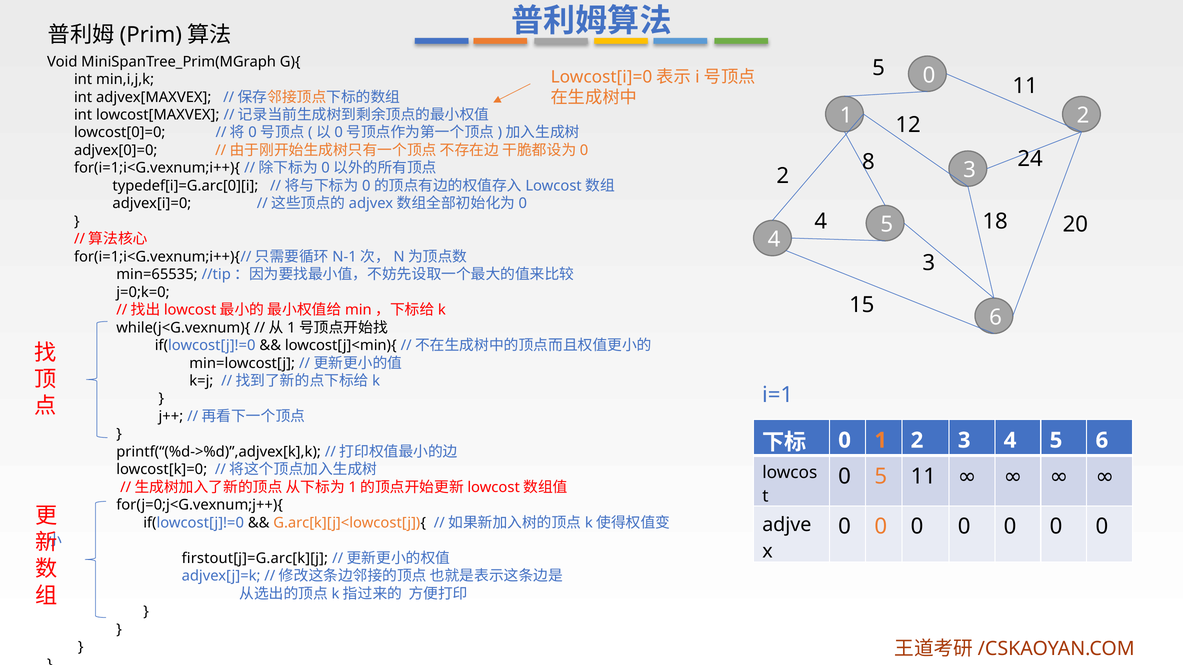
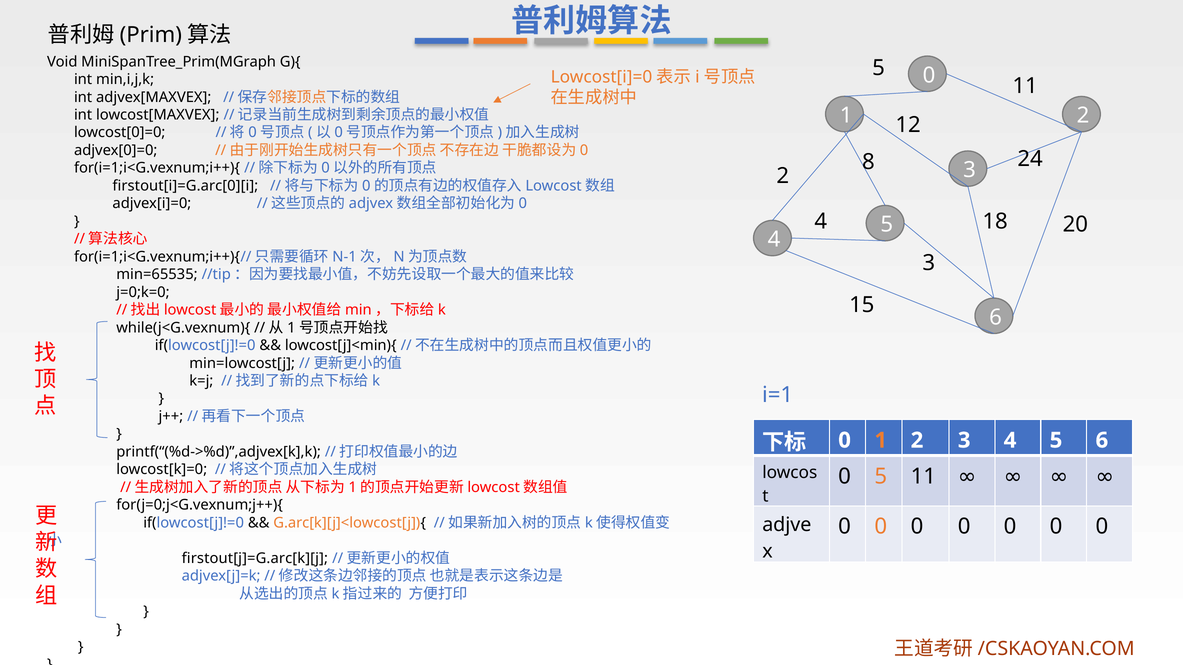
typedef[i]=G.arc[0][i: typedef[i]=G.arc[0][i -> firstout[i]=G.arc[0][i (185, 186)
